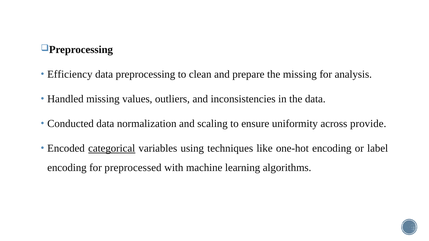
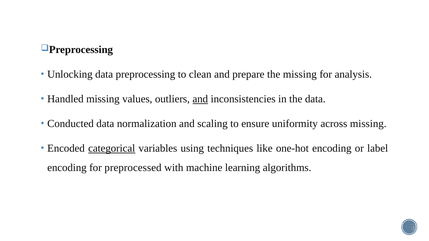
Efficiency: Efficiency -> Unlocking (70, 74)
and underline: none -> present (200, 99)
across provide: provide -> missing (368, 124)
